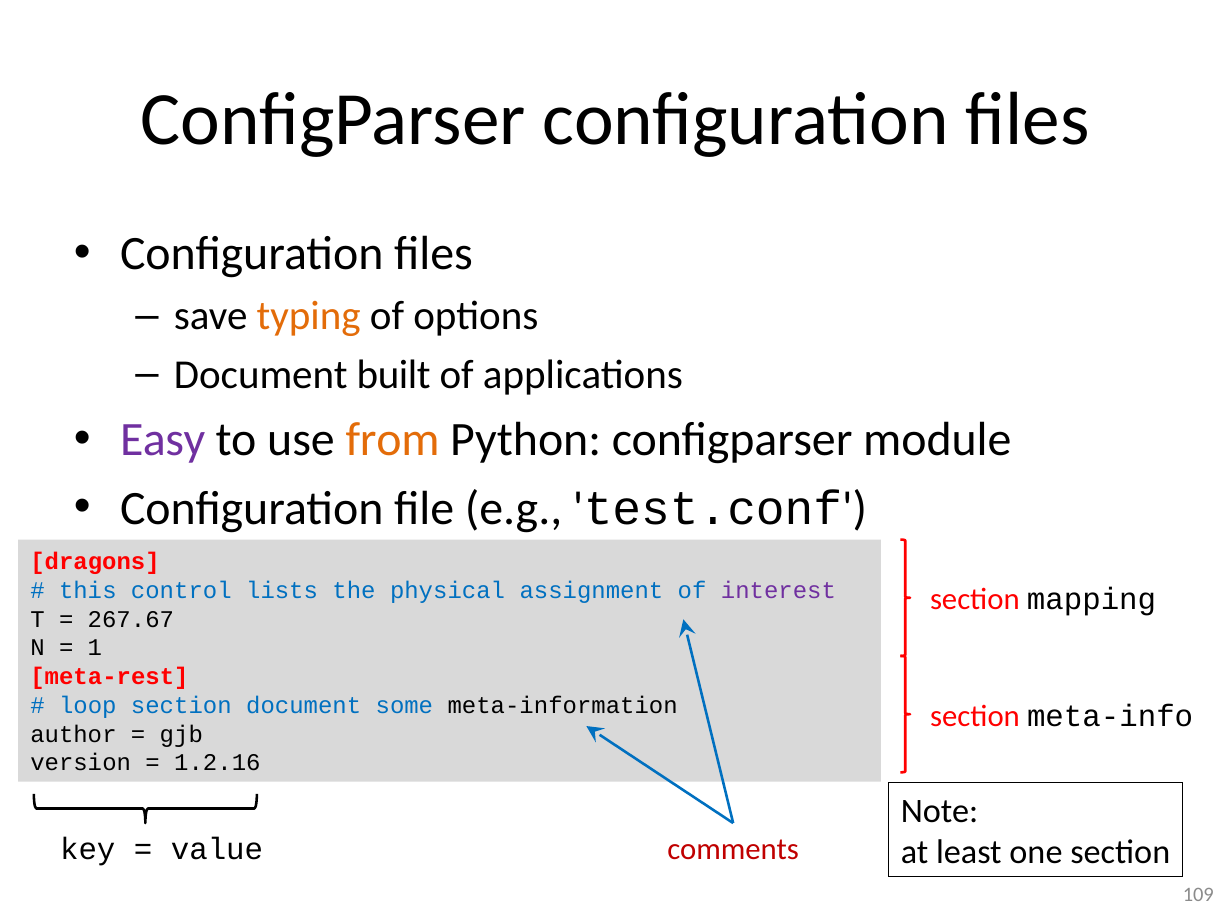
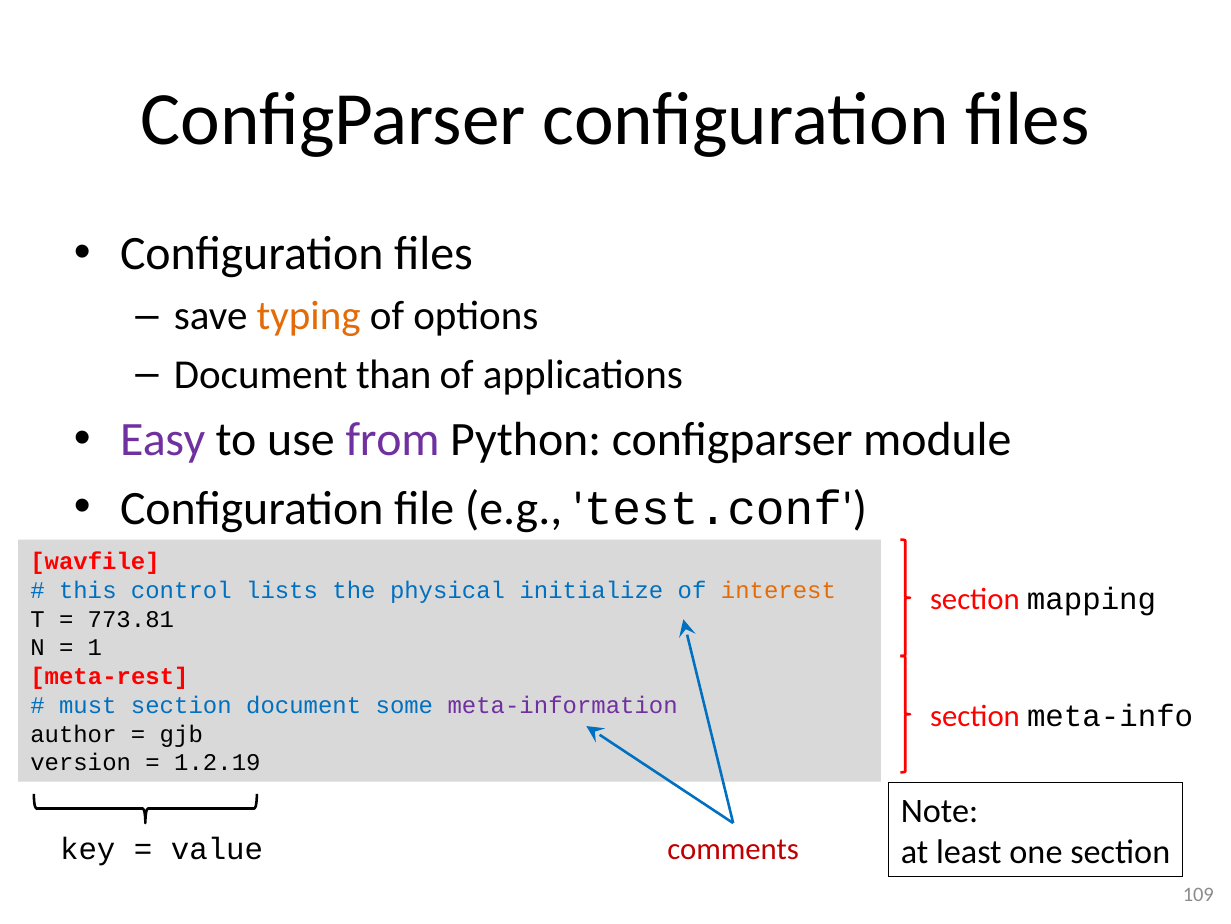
built: built -> than (394, 375)
from colour: orange -> purple (393, 440)
dragons: dragons -> wavfile (95, 561)
assignment: assignment -> initialize (591, 590)
interest colour: purple -> orange (778, 590)
267.67: 267.67 -> 773.81 (131, 619)
loop: loop -> must (88, 705)
meta-information colour: black -> purple (563, 705)
1.2.16: 1.2.16 -> 1.2.19 (217, 762)
